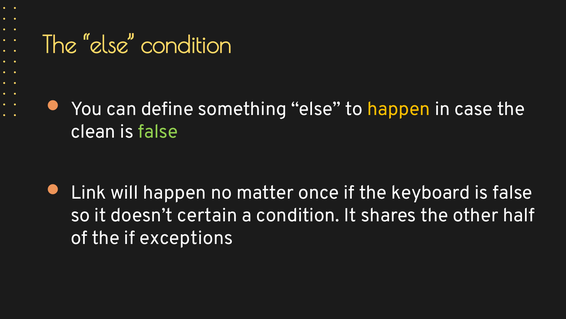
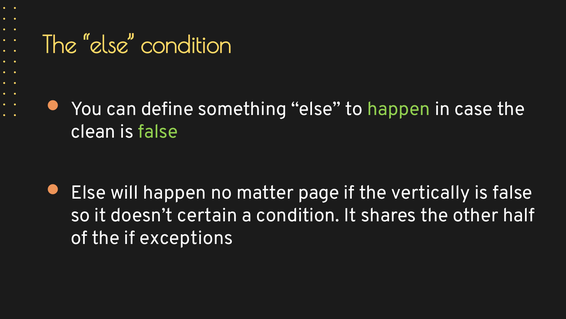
happen colour: yellow -> light green (399, 109)
Link: Link -> Else (88, 192)
once: once -> page (319, 192)
keyboard: keyboard -> vertically (431, 192)
